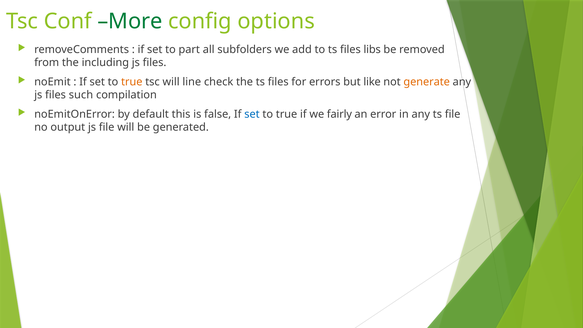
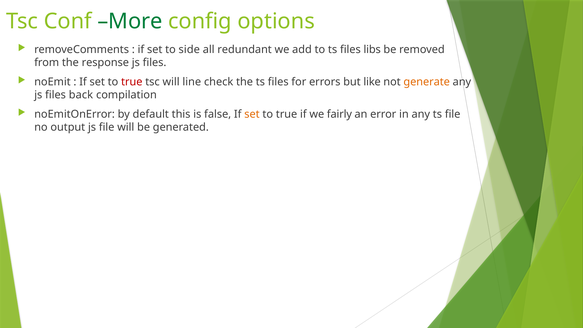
part: part -> side (189, 49)
subfolders: subfolders -> redundant (245, 49)
including: including -> response (105, 63)
true colour: orange -> red (132, 82)
such: such -> back (81, 95)
set colour: blue -> orange (252, 114)
